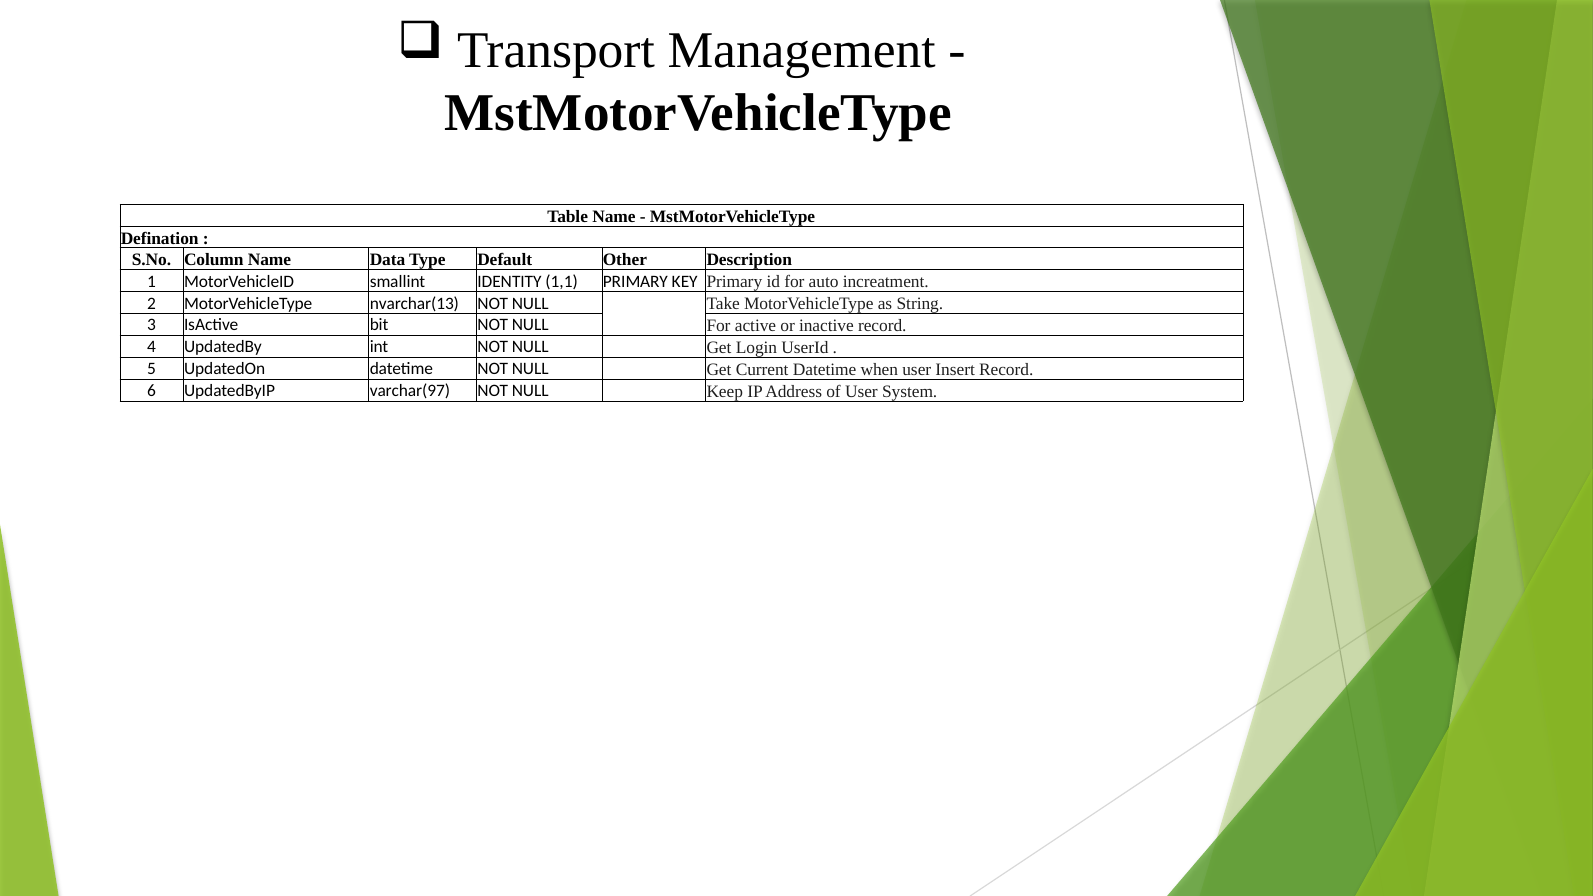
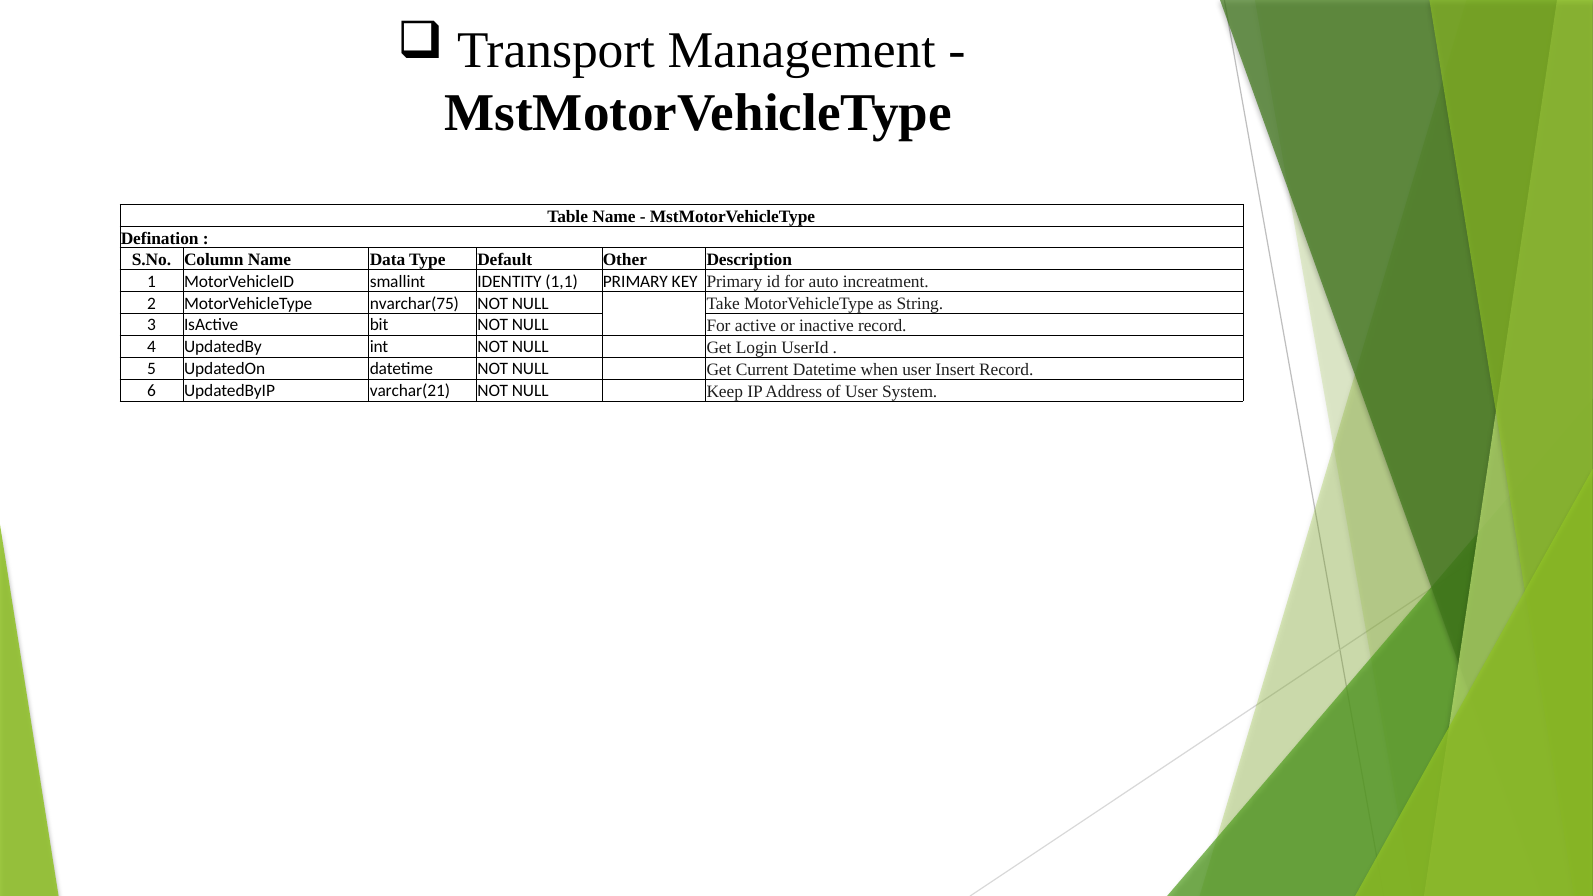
nvarchar(13: nvarchar(13 -> nvarchar(75 (414, 303)
varchar(97: varchar(97 -> varchar(21 (410, 391)
